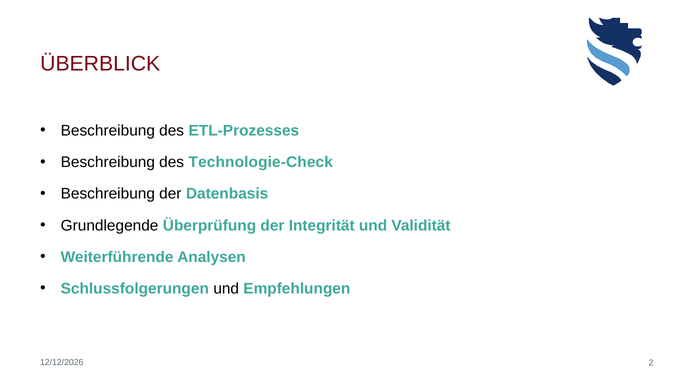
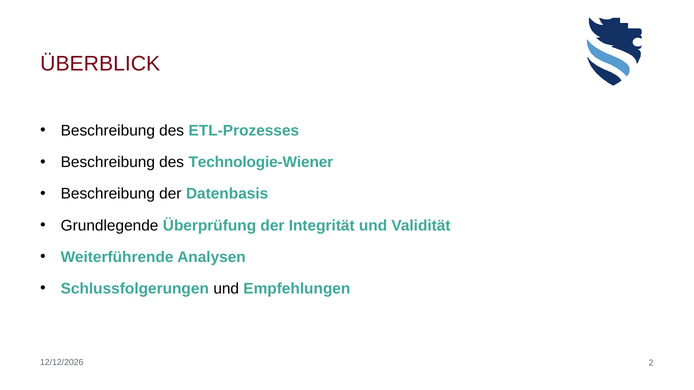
Technologie-Check: Technologie-Check -> Technologie-Wiener (261, 162)
